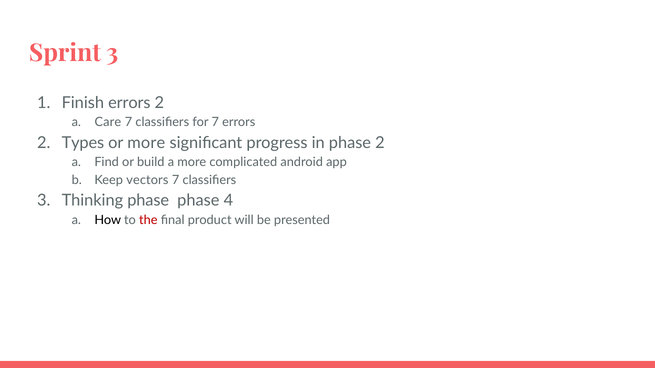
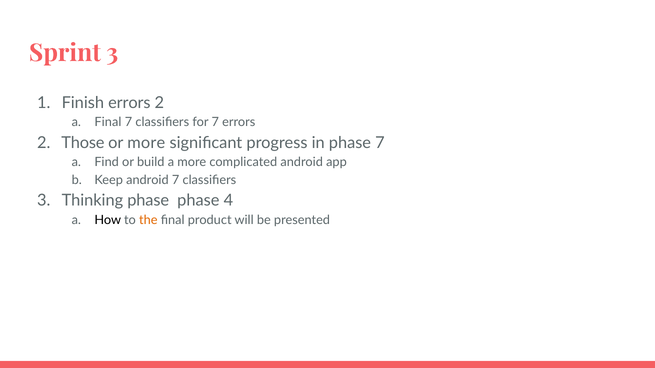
a Care: Care -> Final (108, 122)
Types: Types -> Those (83, 143)
phase 2: 2 -> 7 (380, 143)
Keep vectors: vectors -> android (147, 180)
the colour: red -> orange (148, 220)
